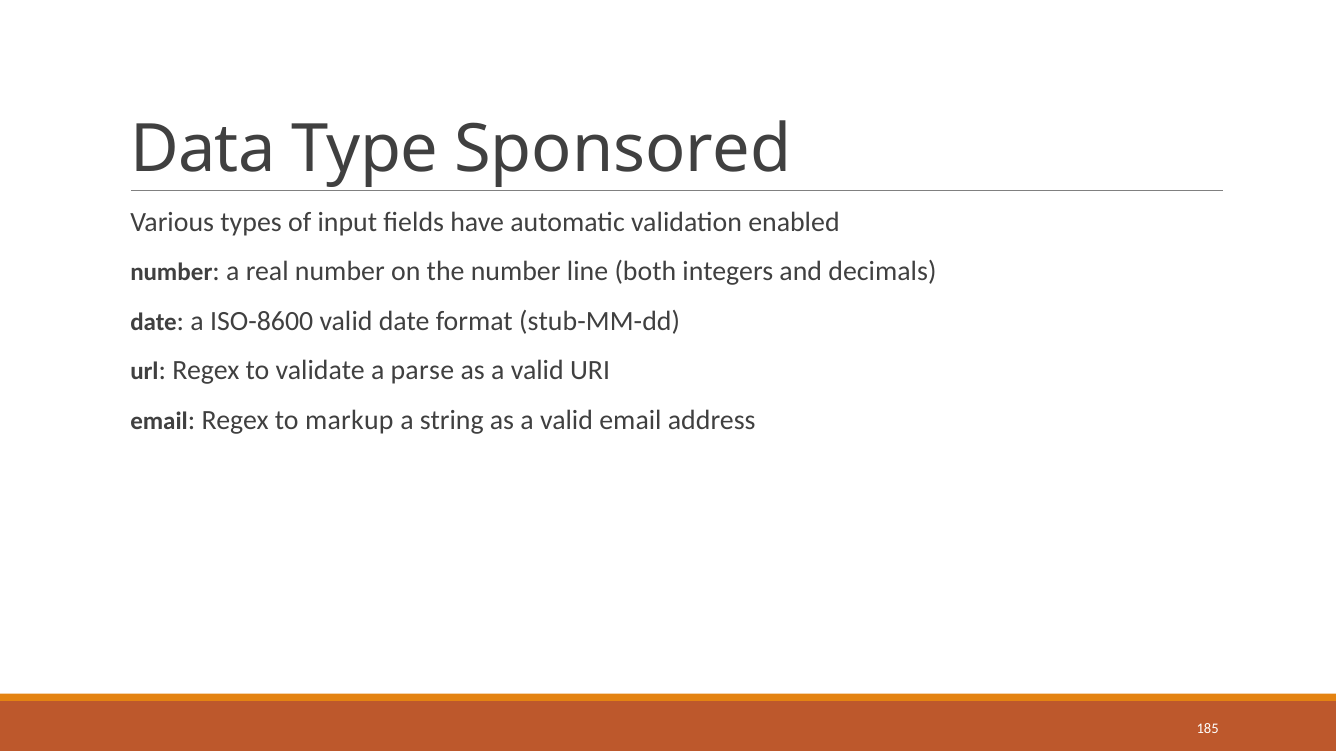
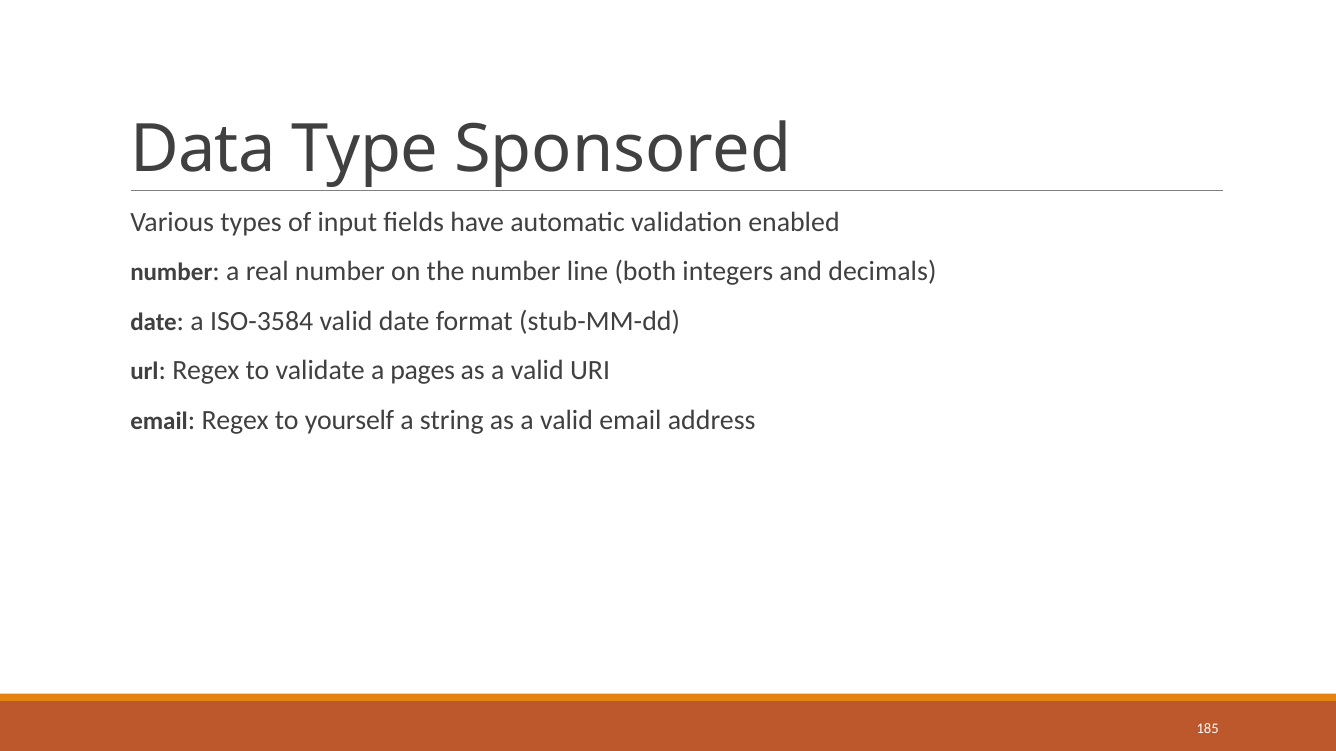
ISO-8600: ISO-8600 -> ISO-3584 (262, 321)
parse: parse -> pages (423, 371)
markup: markup -> yourself (350, 420)
